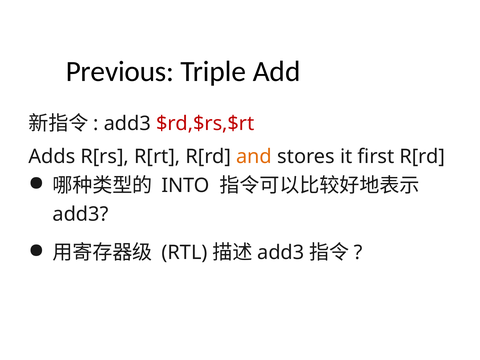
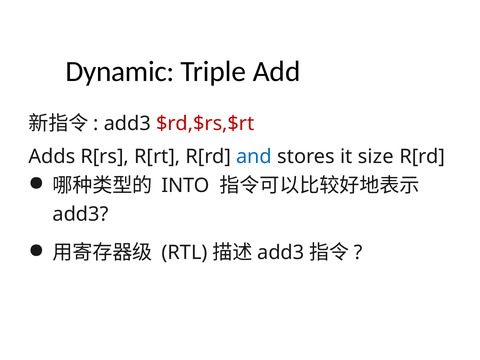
Previous: Previous -> Dynamic (120, 72)
and colour: orange -> blue (254, 157)
first: first -> size (376, 157)
